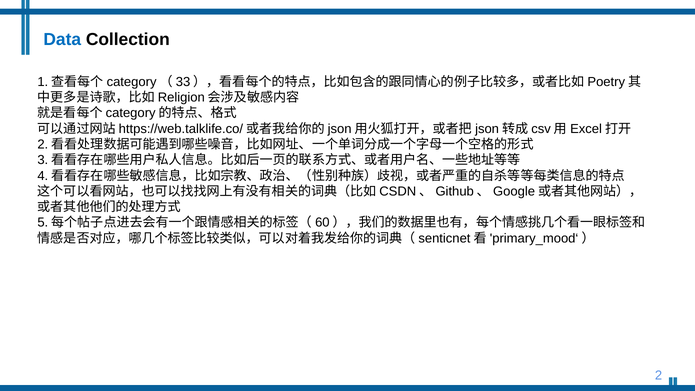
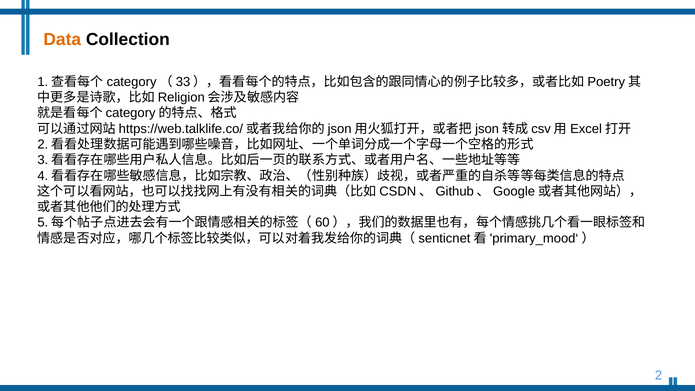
Data colour: blue -> orange (62, 40)
